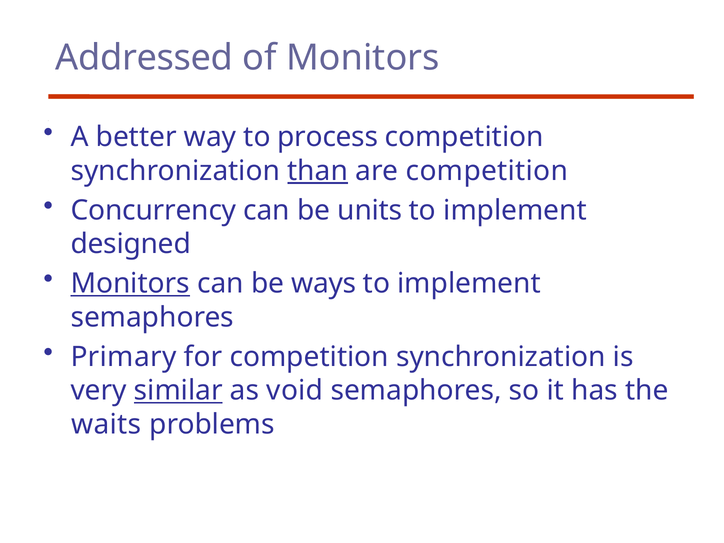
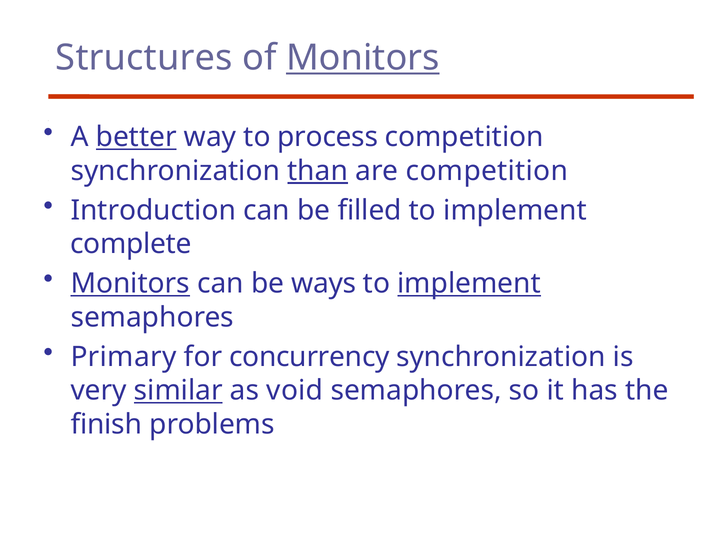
Addressed: Addressed -> Structures (144, 58)
Monitors underline: none -> present (363, 58)
better underline: none -> present (136, 137)
Concurrency: Concurrency -> Introduction (153, 210)
units: units -> filled (370, 210)
designed: designed -> complete (131, 244)
implement underline: none -> present (469, 284)
for competition: competition -> concurrency (309, 357)
waits: waits -> finish (106, 425)
